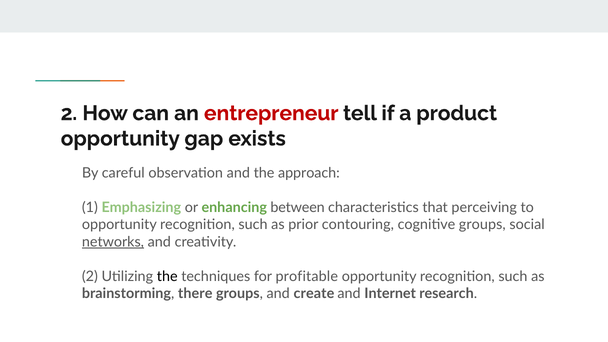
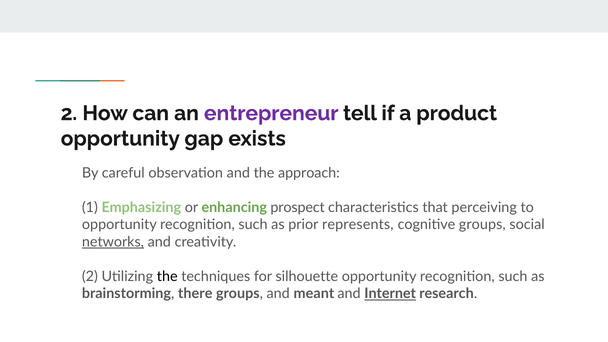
entrepreneur colour: red -> purple (271, 113)
between: between -> prospect (298, 207)
contouring: contouring -> represents (358, 225)
profitable: profitable -> silhouette (307, 276)
create: create -> meant (314, 294)
Internet underline: none -> present (390, 294)
